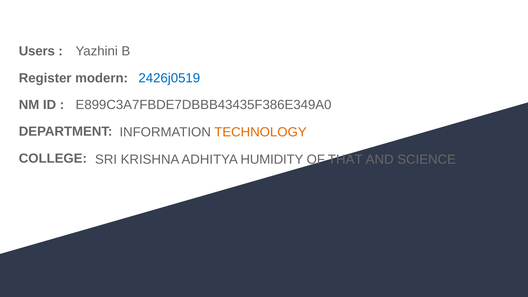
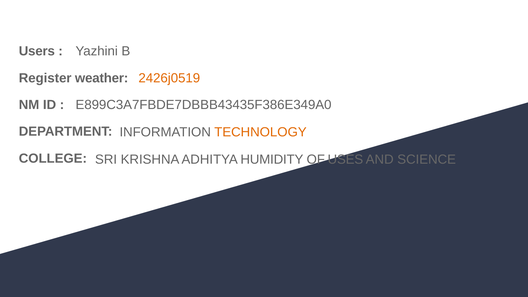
modern: modern -> weather (102, 78)
2426j0519 colour: blue -> orange (169, 78)
THAT: THAT -> USES (345, 159)
